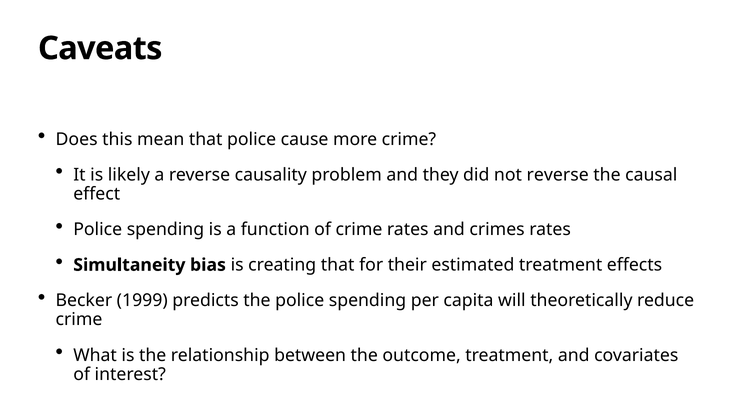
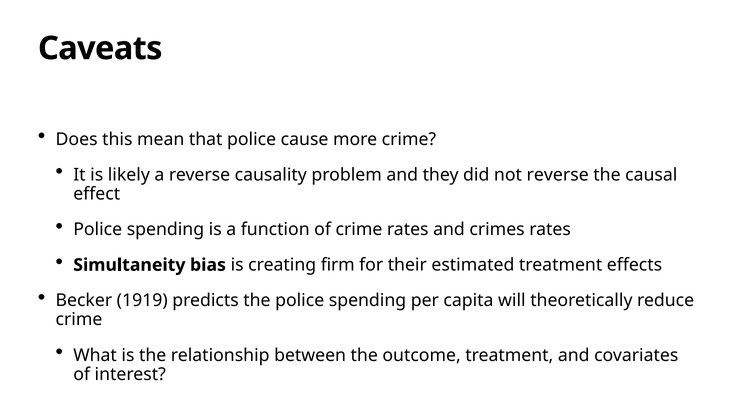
creating that: that -> firm (338, 265)
1999: 1999 -> 1919 (142, 301)
